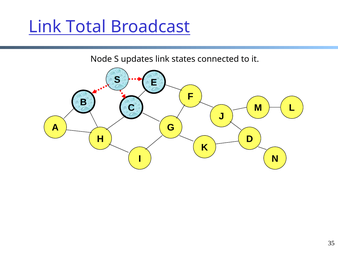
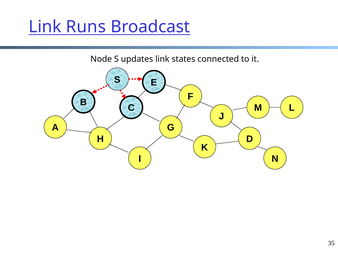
Total: Total -> Runs (86, 27)
